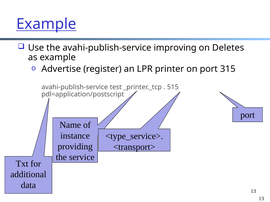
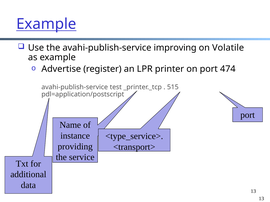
Deletes: Deletes -> Volatile (228, 48)
315: 315 -> 474 (228, 69)
